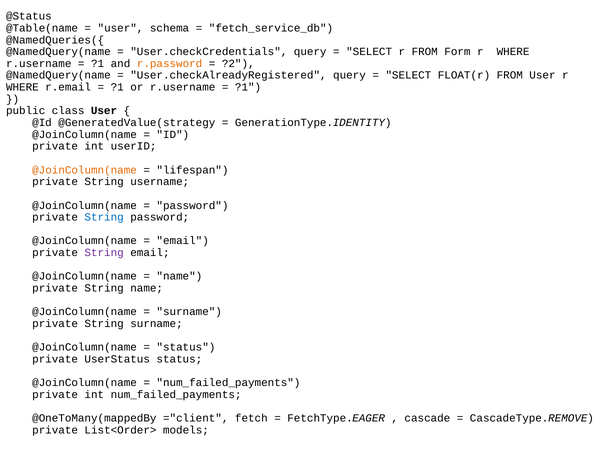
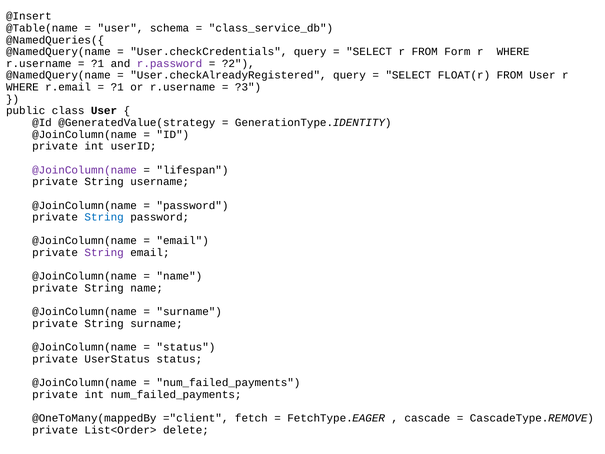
@Status: @Status -> @Insert (29, 16)
fetch_service_db: fetch_service_db -> class_service_db (271, 28)
r.password colour: orange -> purple (170, 64)
?1: ?1 -> ?3 (248, 87)
@JoinColumn(name colour: orange -> purple (85, 170)
models: models -> delete (186, 430)
